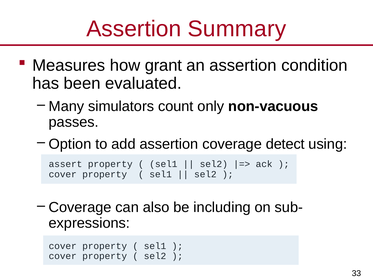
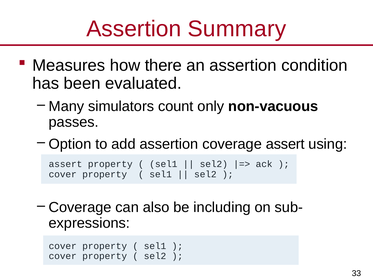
grant: grant -> there (163, 65)
coverage detect: detect -> assert (285, 144)
